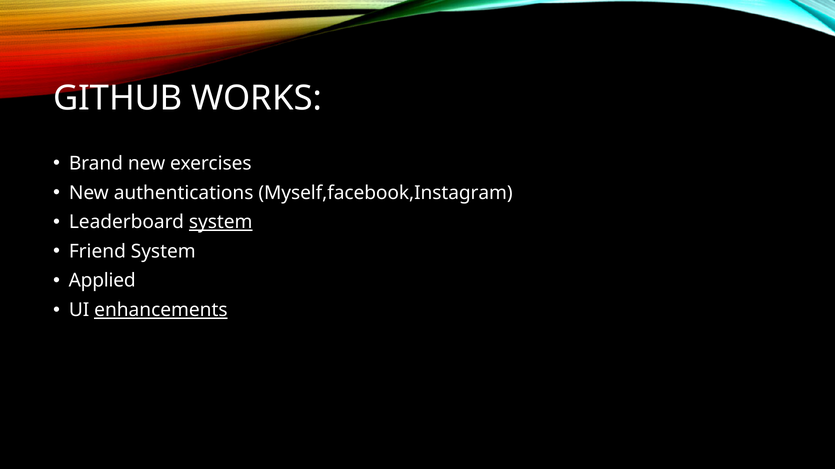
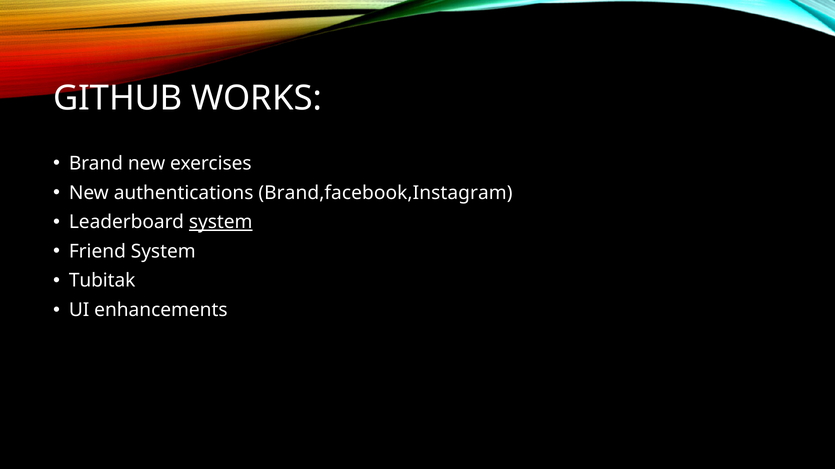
Myself,facebook,Instagram: Myself,facebook,Instagram -> Brand,facebook,Instagram (385, 193)
Applied: Applied -> Tubitak (102, 281)
enhancements underline: present -> none (161, 310)
